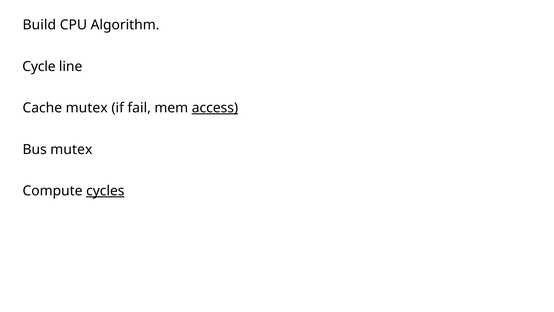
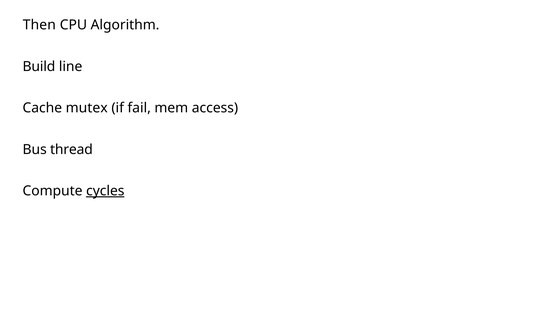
Build: Build -> Then (39, 25)
Cycle: Cycle -> Build (39, 66)
access underline: present -> none (215, 108)
Bus mutex: mutex -> thread (71, 149)
